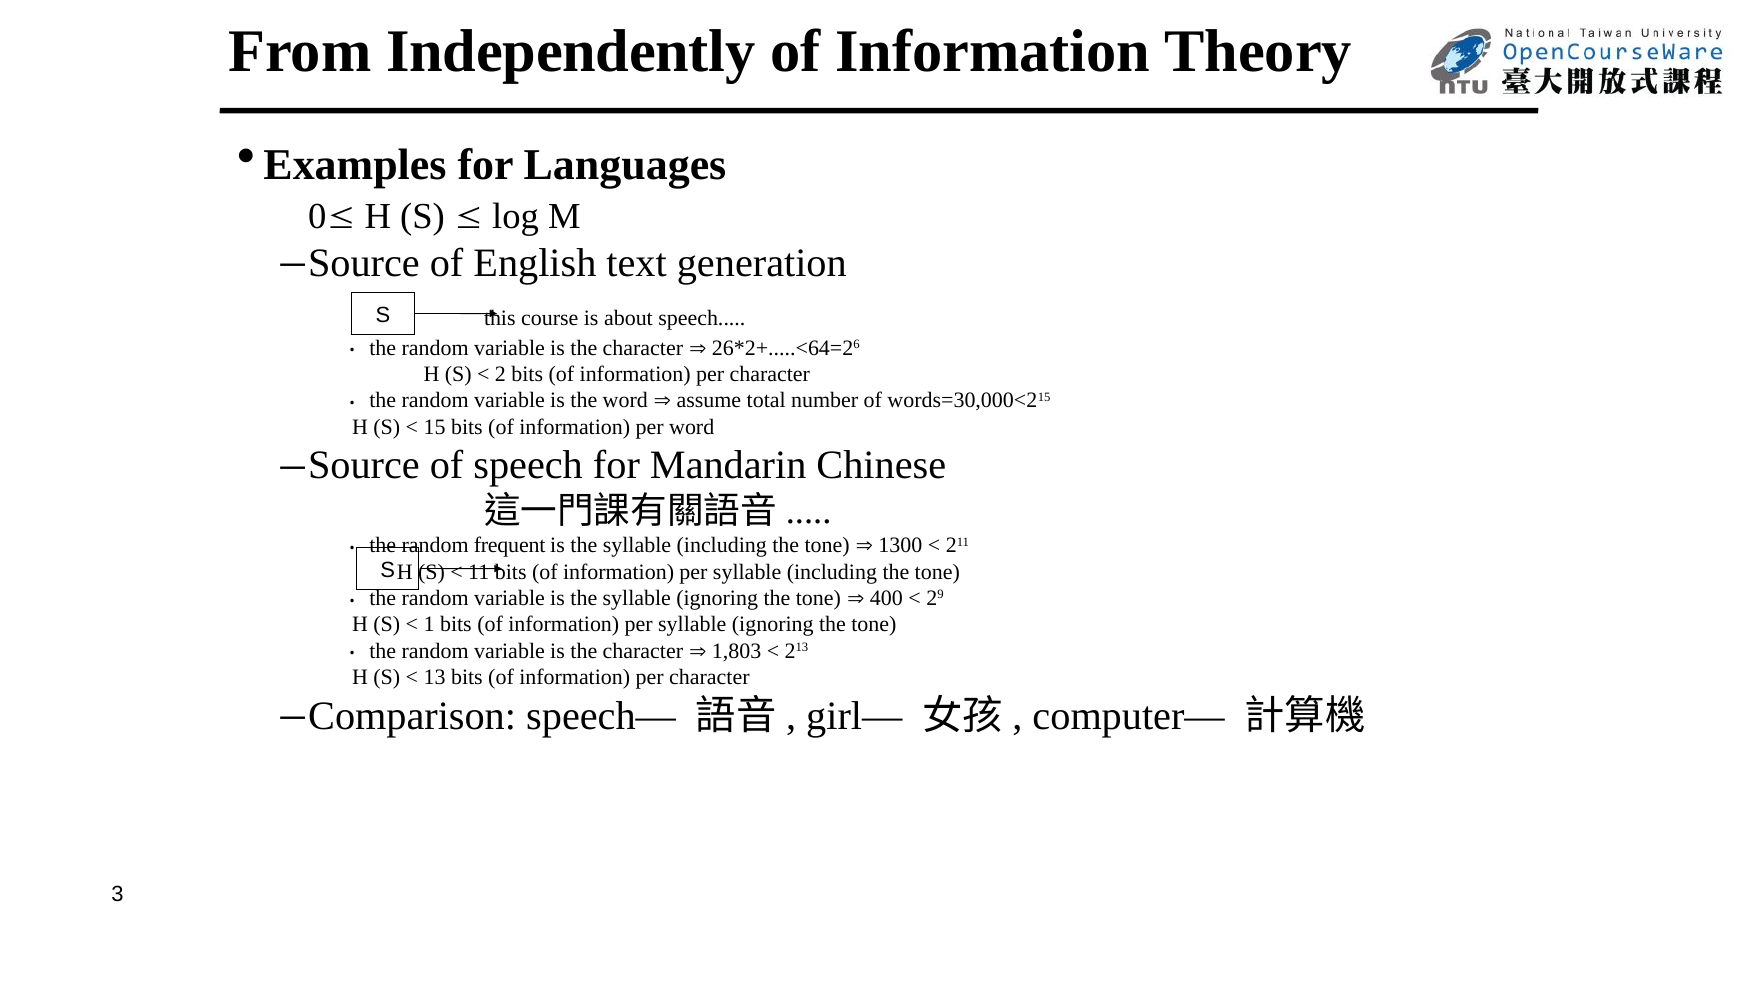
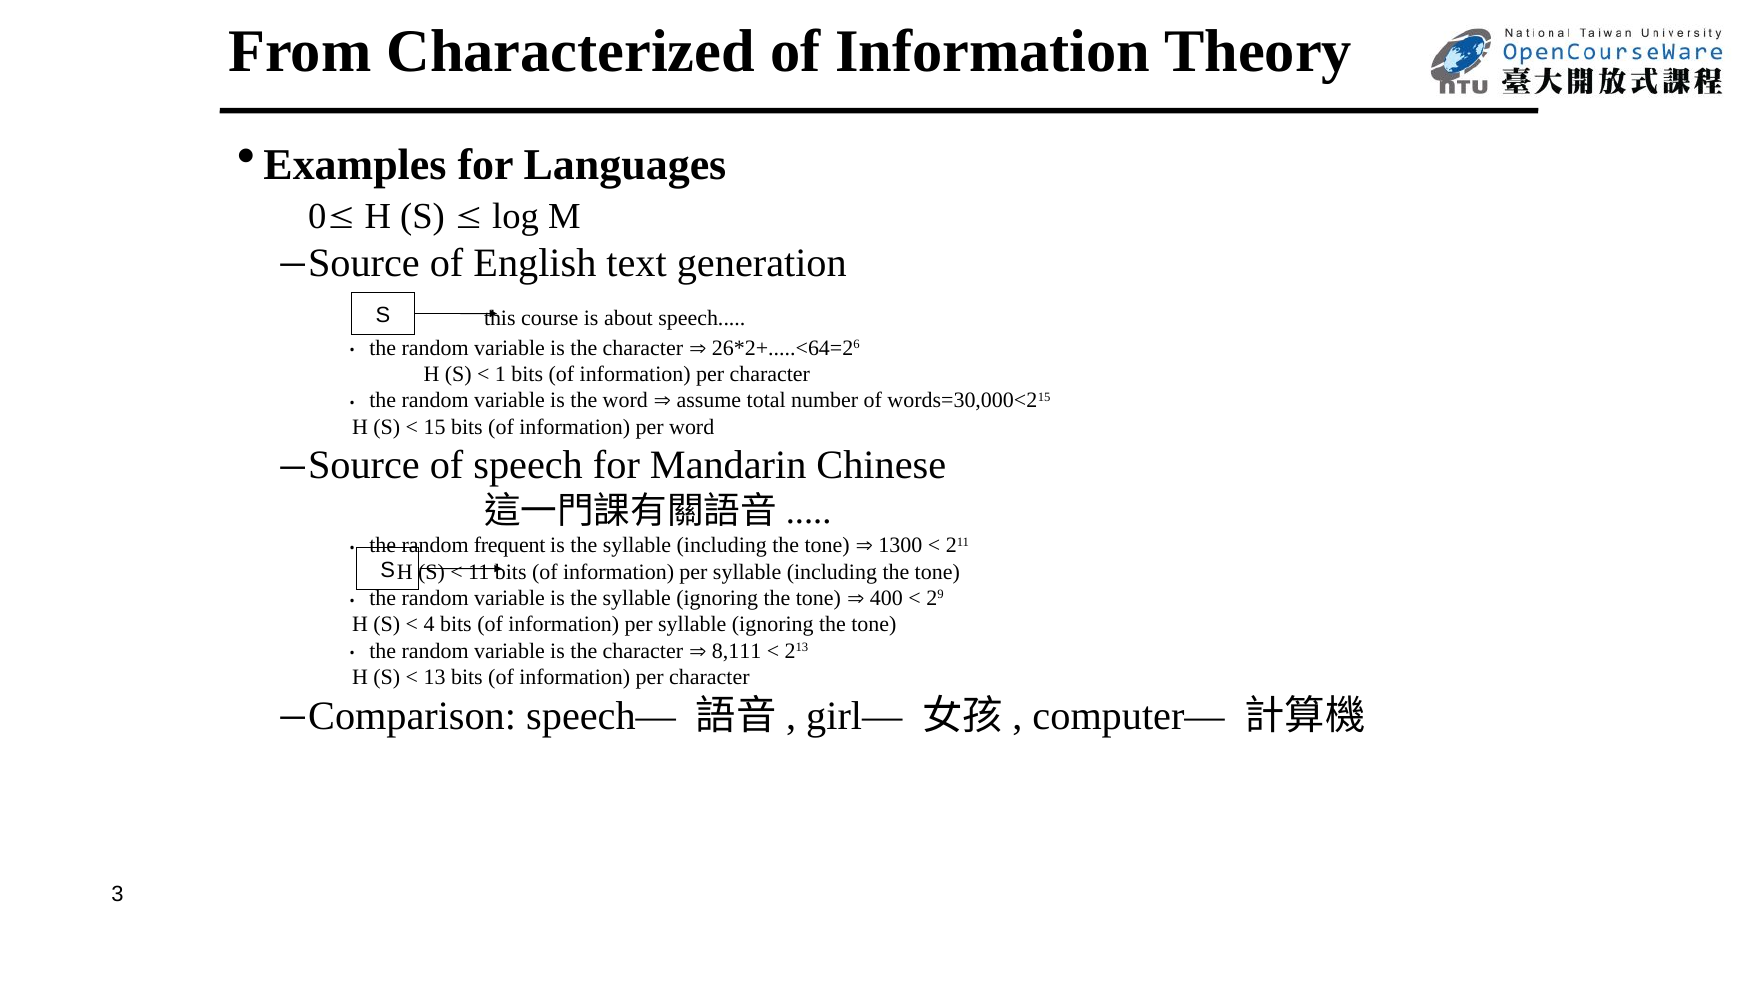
Independently: Independently -> Characterized (571, 52)
2: 2 -> 1 (500, 374)
1: 1 -> 4 (429, 625)
1,803: 1,803 -> 8,111 (737, 651)
